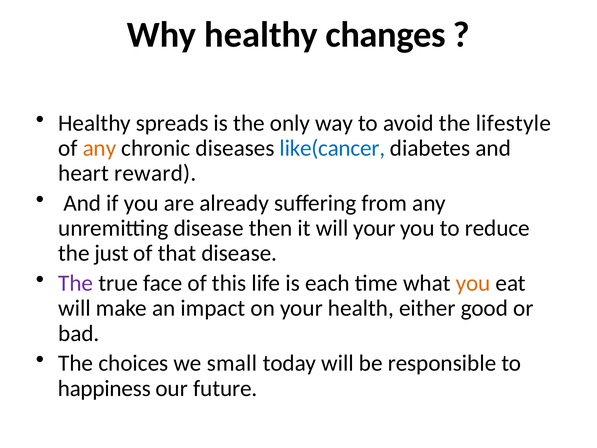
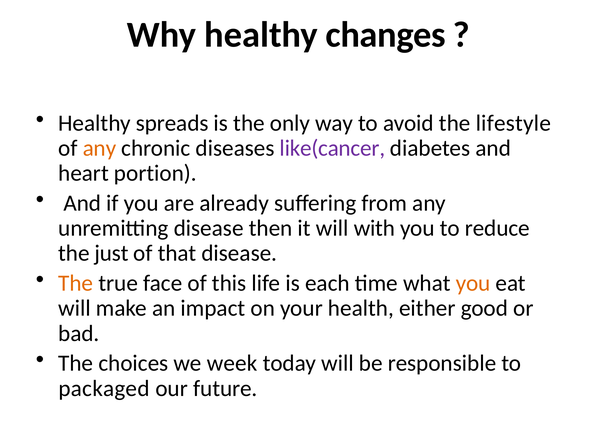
like(cancer colour: blue -> purple (332, 148)
reward: reward -> portion (155, 173)
will your: your -> with (374, 228)
The colour: purple -> orange (76, 283)
small: small -> week (232, 363)
happiness: happiness -> packaged (104, 388)
